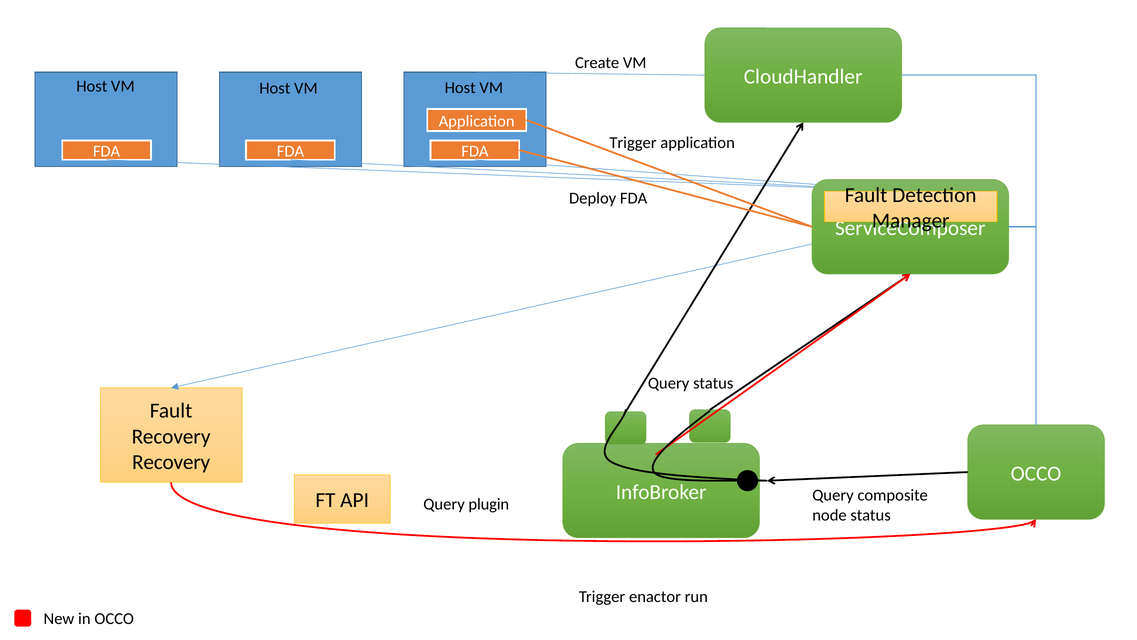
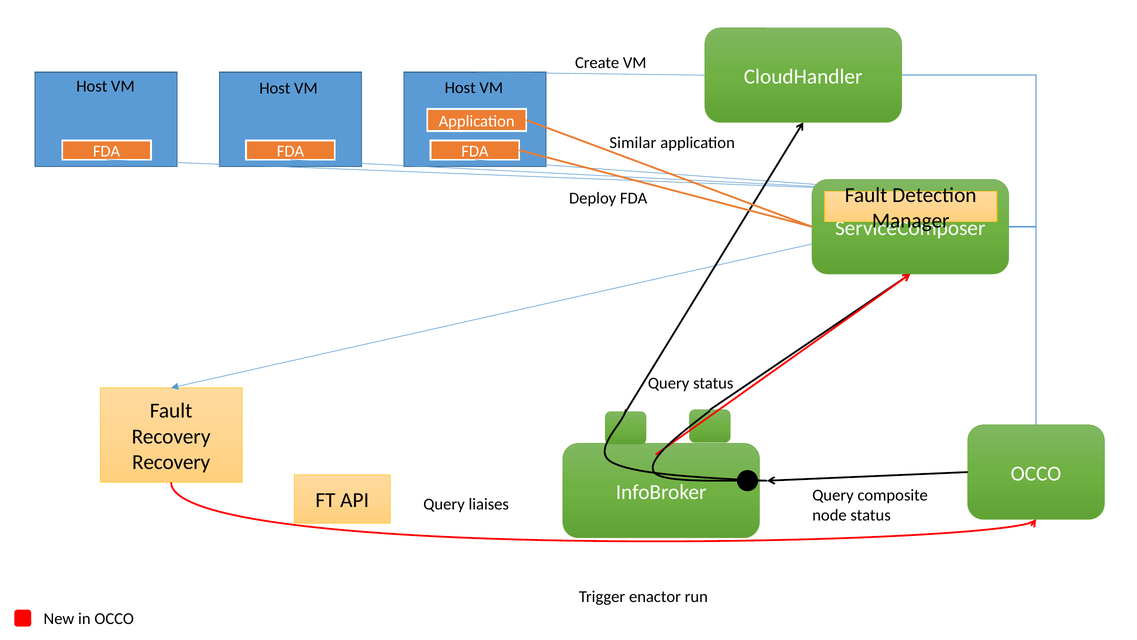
Trigger: Trigger -> Similar (633, 143)
plugin: plugin -> liaises (489, 504)
